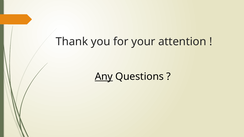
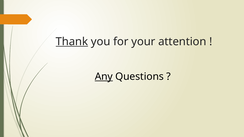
Thank underline: none -> present (72, 42)
